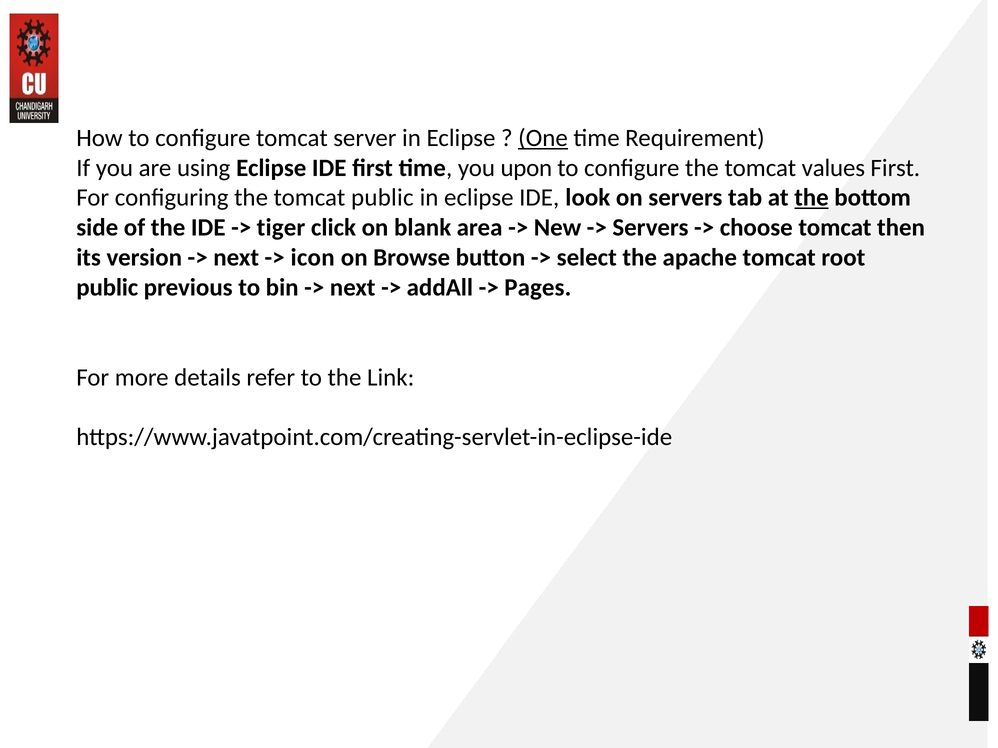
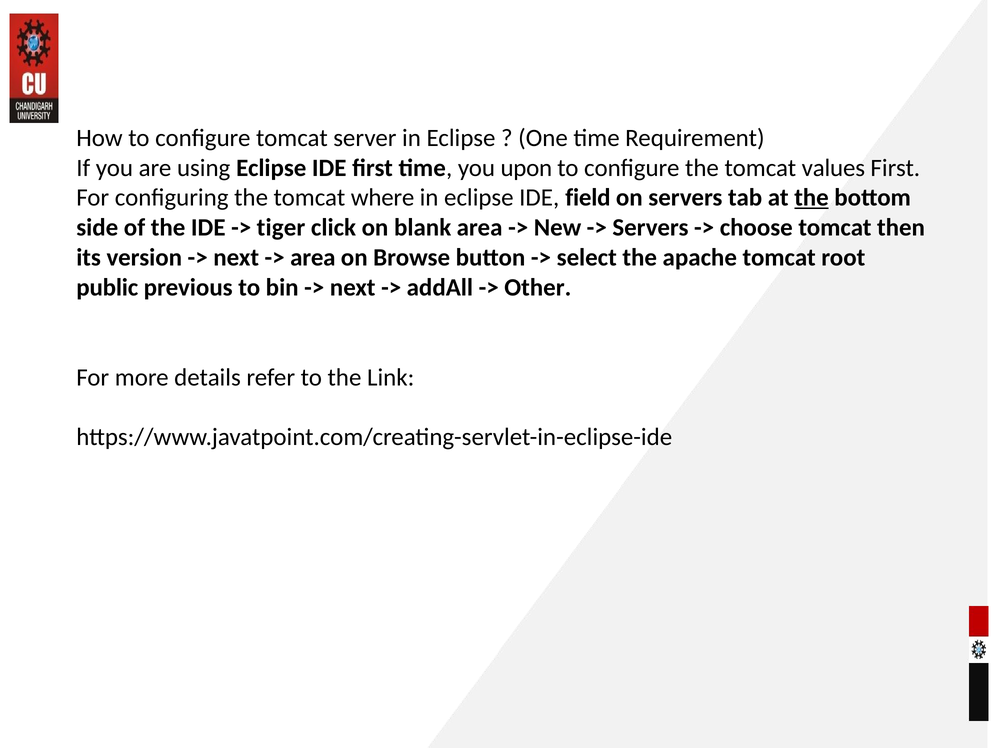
One underline: present -> none (543, 138)
tomcat public: public -> where (383, 198)
look: look -> field (588, 198)
icon: icon -> area (313, 258)
Pages: Pages -> Other (538, 288)
